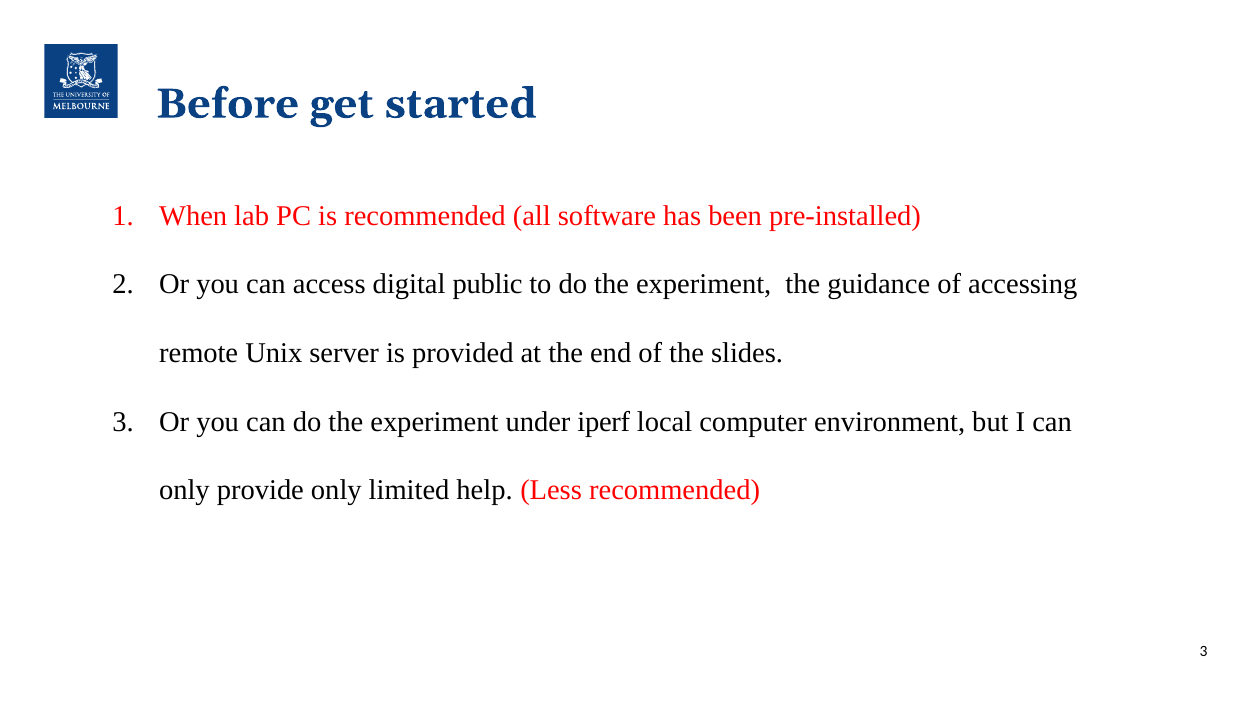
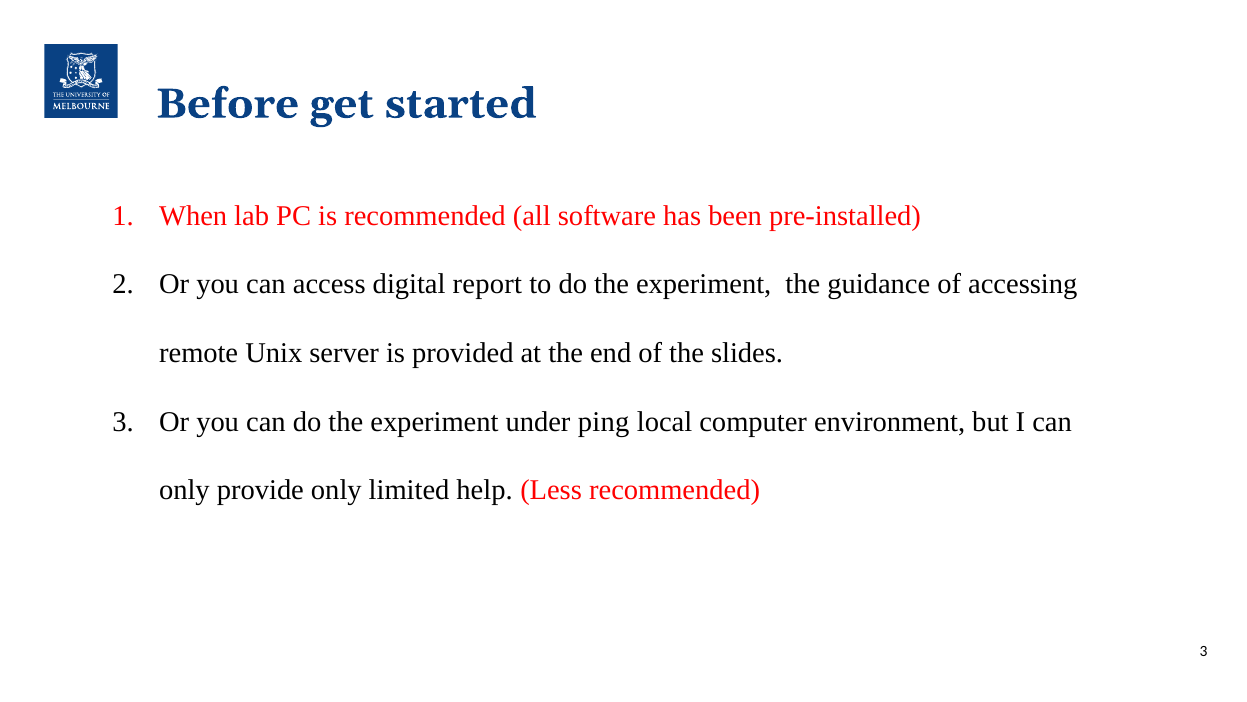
public: public -> report (487, 284)
iperf: iperf -> ping (604, 421)
